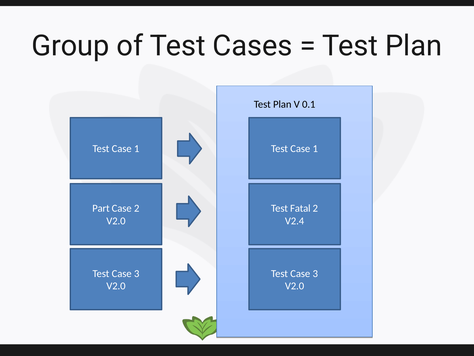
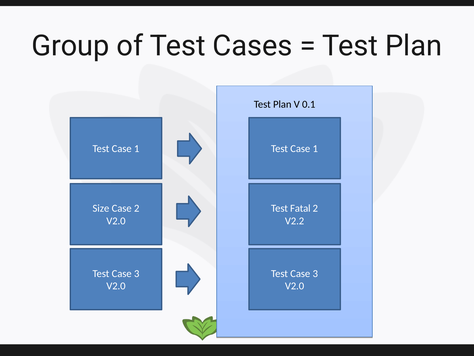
Part: Part -> Size (101, 208)
V2.4: V2.4 -> V2.2 (295, 221)
